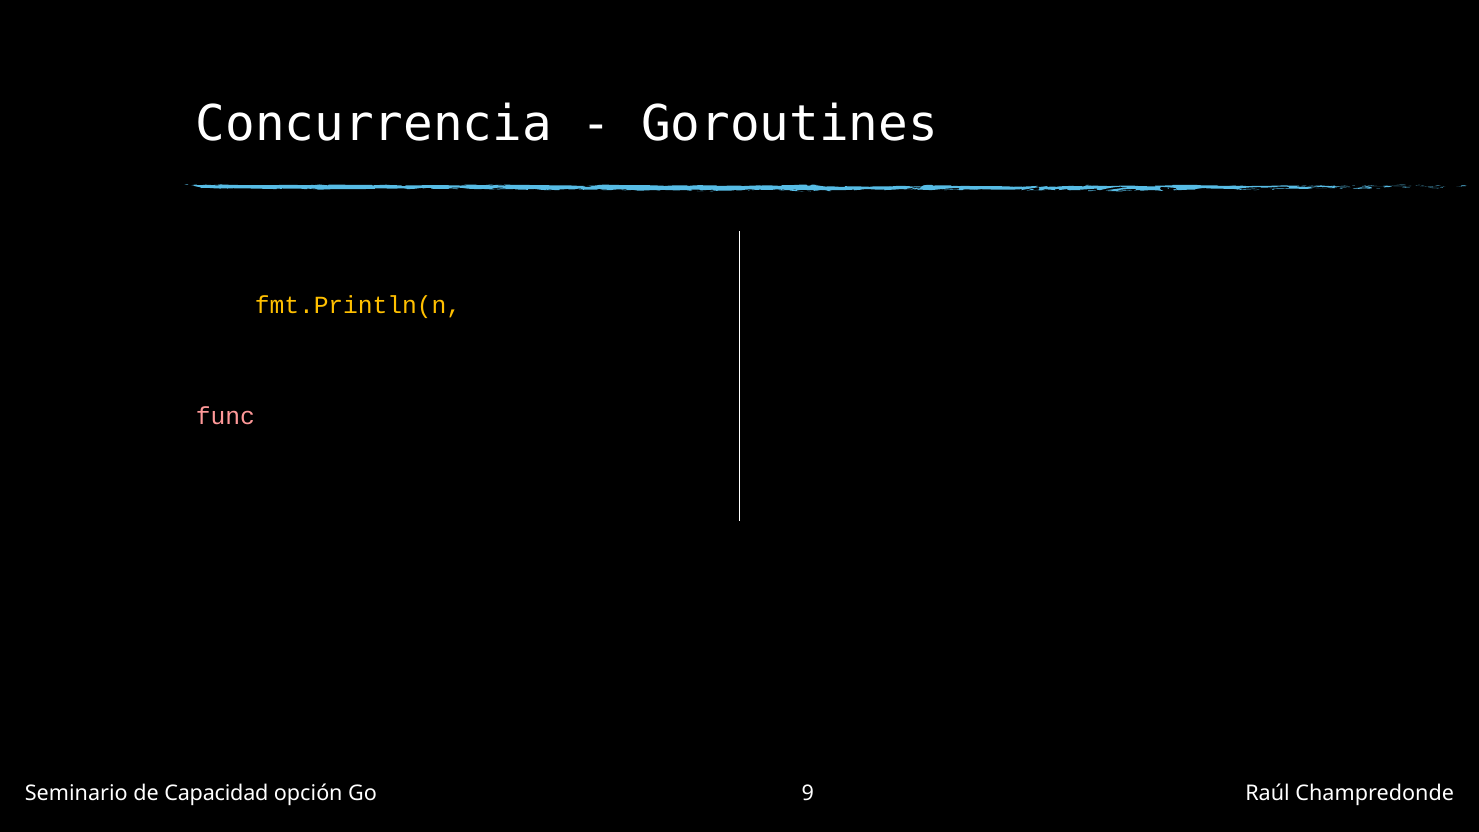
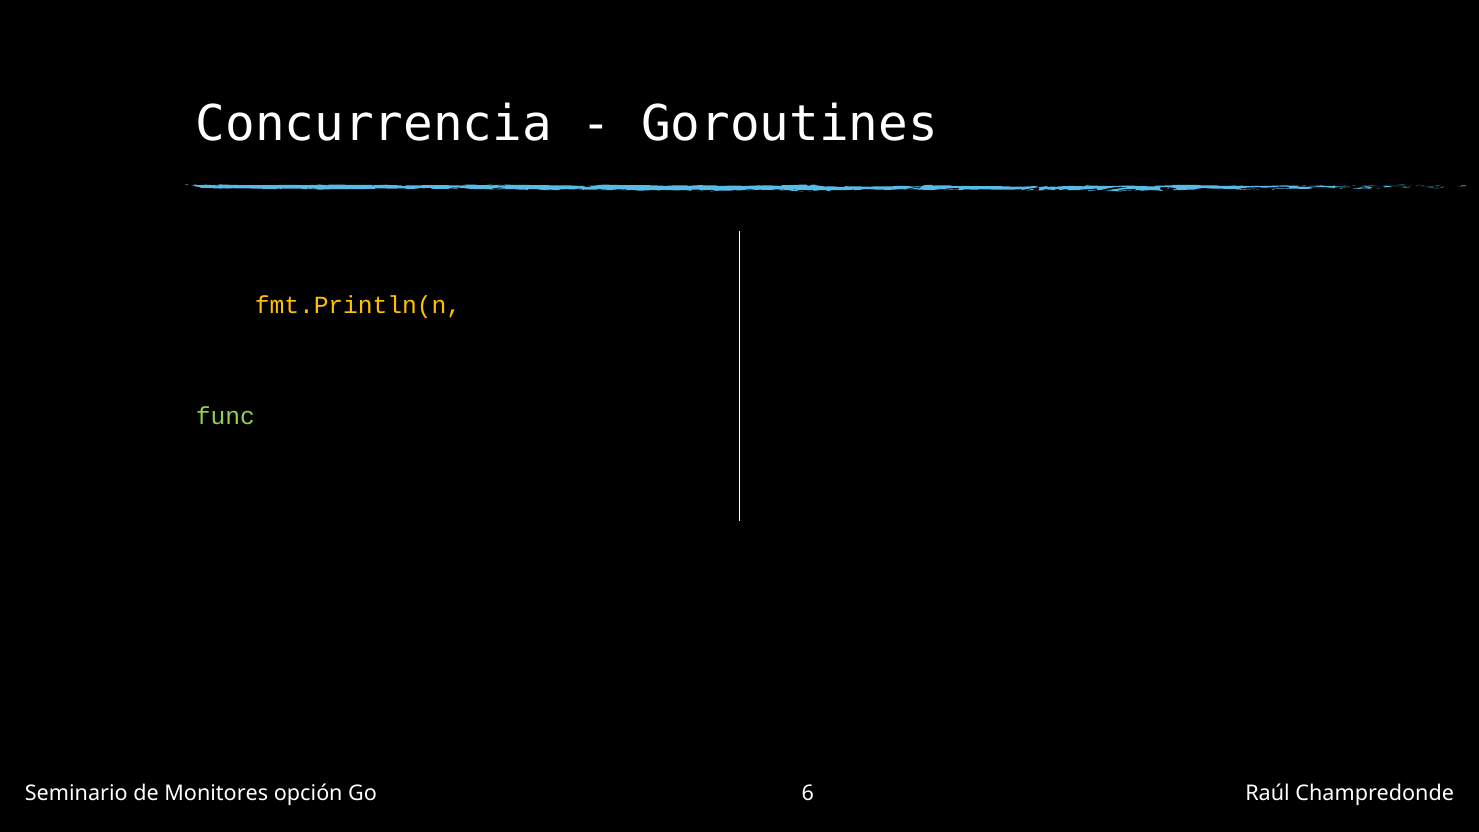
func colour: pink -> light green (225, 417)
Capacidad: Capacidad -> Monitores (216, 793)
Go 9: 9 -> 6 (808, 793)
